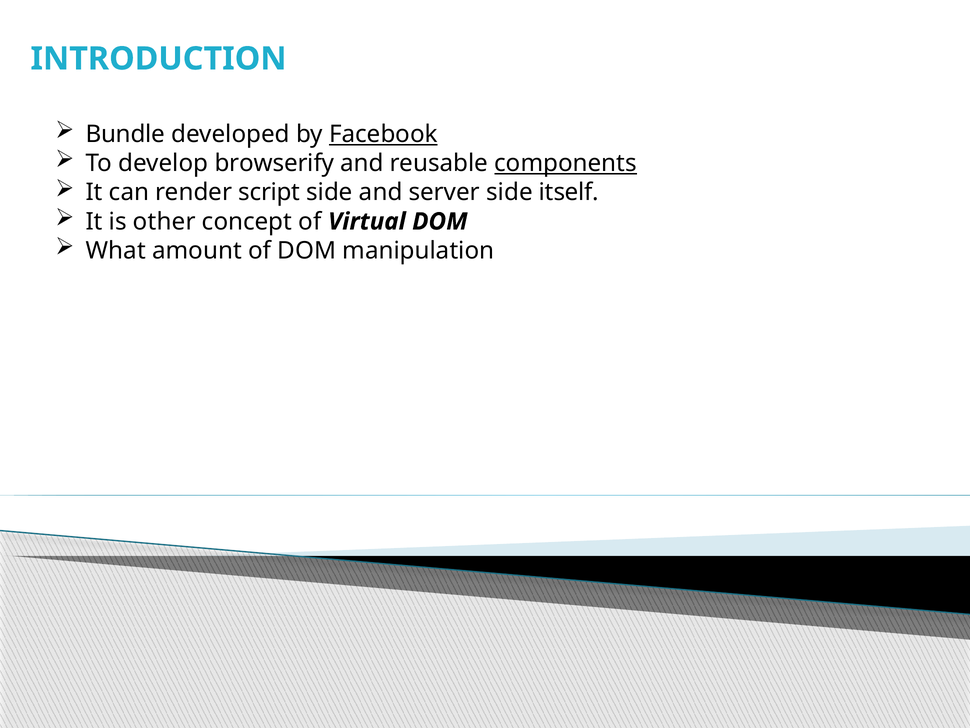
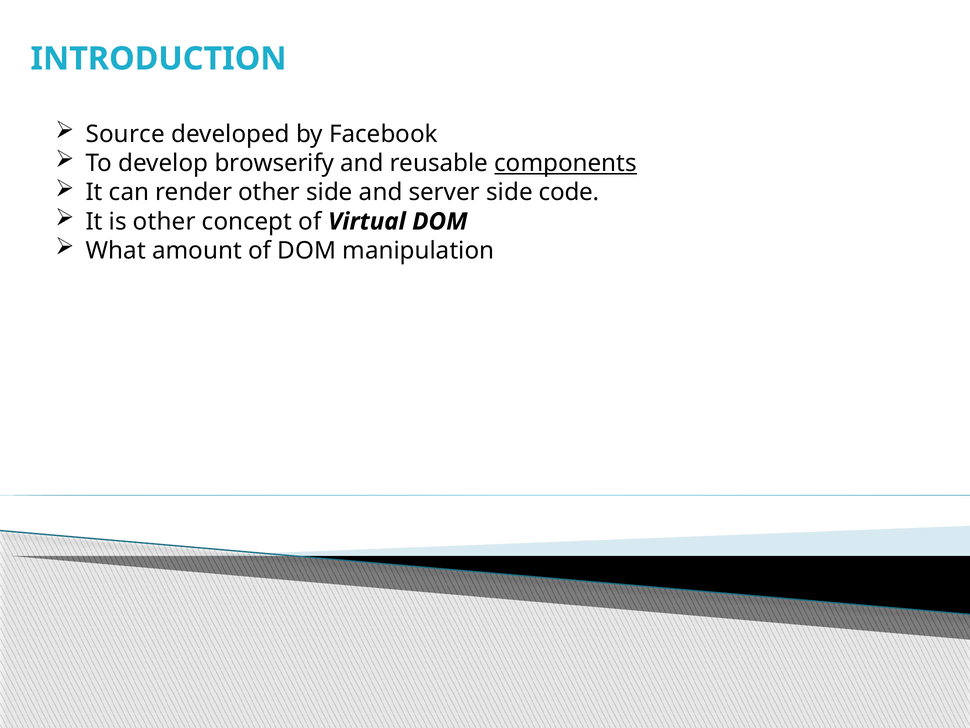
Bundle: Bundle -> Source (125, 134)
Facebook underline: present -> none (383, 134)
render script: script -> other (269, 192)
itself: itself -> code (569, 192)
